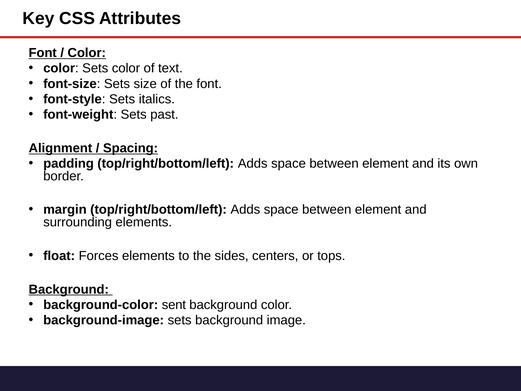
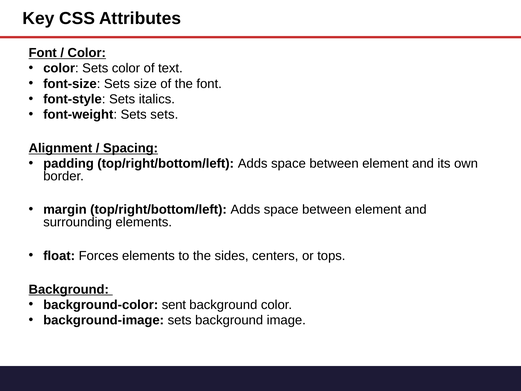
Sets past: past -> sets (164, 115)
